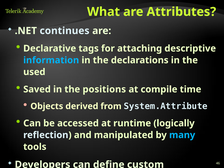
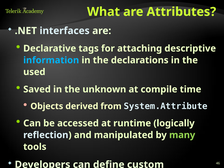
continues: continues -> interfaces (65, 31)
positions: positions -> unknown (104, 89)
many colour: light blue -> light green (182, 135)
